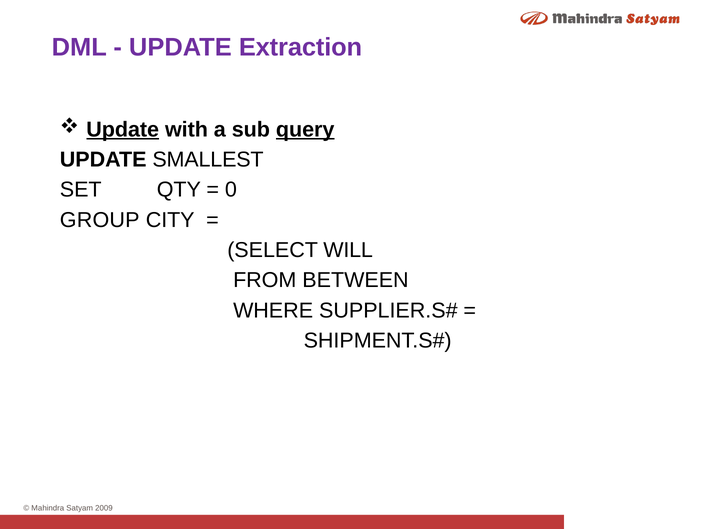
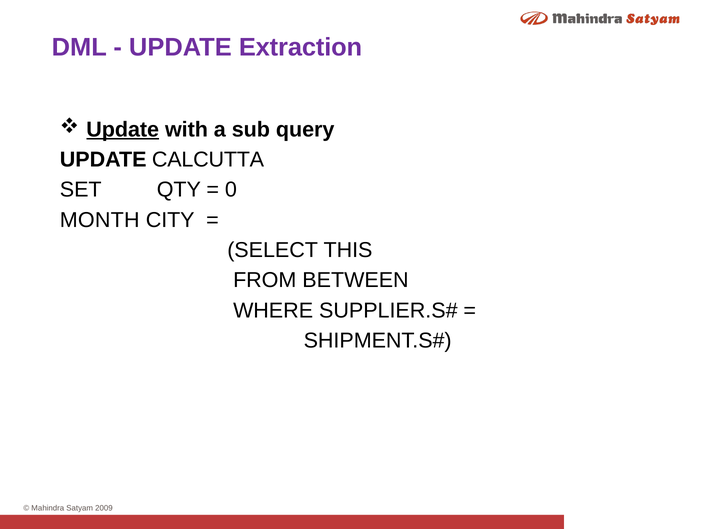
query underline: present -> none (305, 129)
SMALLEST: SMALLEST -> CALCUTTA (208, 160)
GROUP: GROUP -> MONTH (100, 220)
WILL: WILL -> THIS (348, 250)
